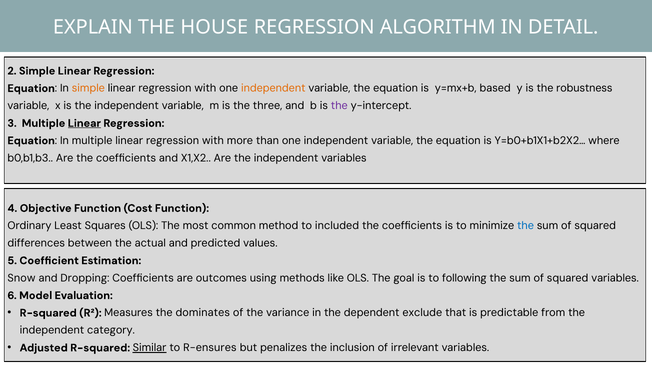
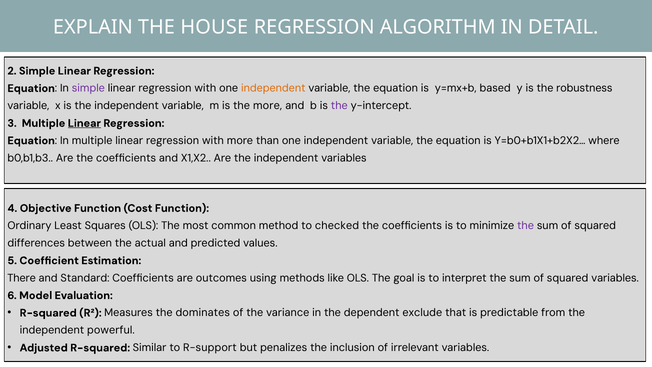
simple colour: orange -> purple (88, 88)
the three: three -> more (268, 106)
included: included -> checked (337, 226)
the colour: blue -> purple (526, 226)
Snow: Snow -> There (22, 278)
Dropping: Dropping -> Standard (85, 278)
following: following -> interpret (464, 278)
category: category -> powerful (111, 330)
Similar underline: present -> none (150, 348)
R-ensures: R-ensures -> R-support (210, 348)
